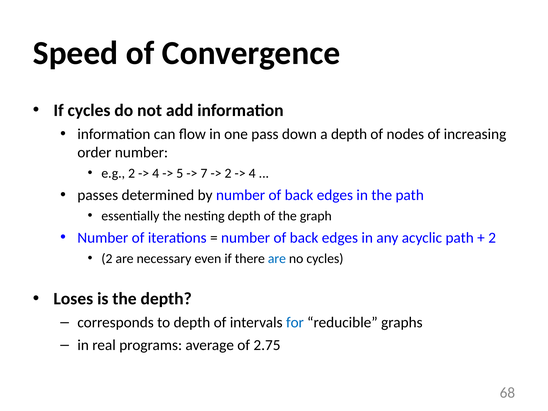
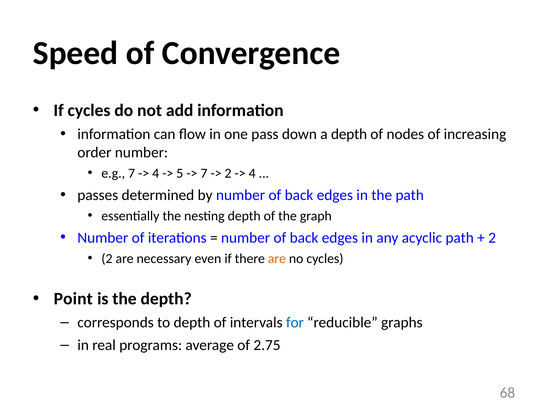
e.g 2: 2 -> 7 (132, 173)
are colour: blue -> orange (277, 259)
Loses: Loses -> Point (73, 299)
